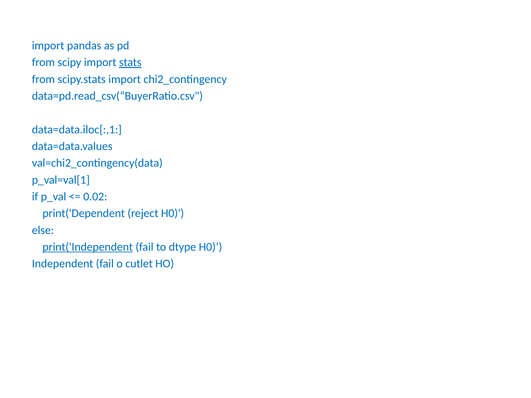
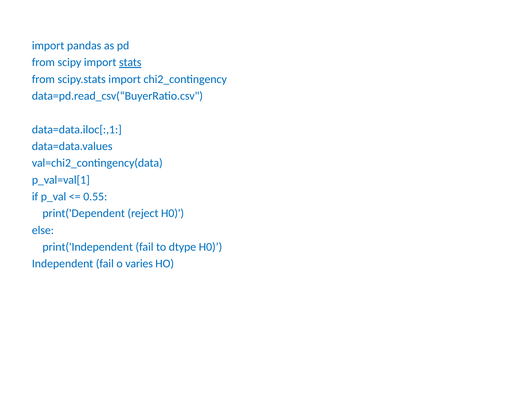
0.02: 0.02 -> 0.55 (95, 197)
print('Independent underline: present -> none (88, 247)
cutlet: cutlet -> varies (139, 264)
